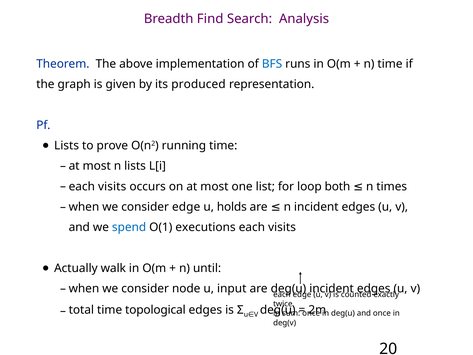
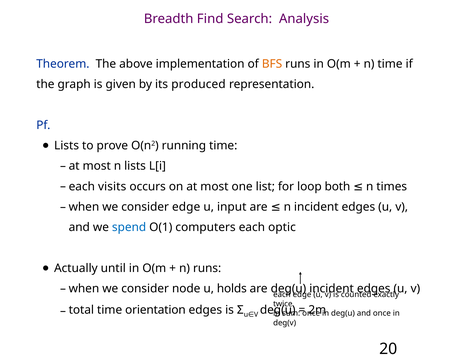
BFS colour: blue -> orange (272, 64)
holds: holds -> input (232, 207)
executions: executions -> computers (206, 227)
visits: visits -> optic (282, 227)
walk: walk -> until (113, 268)
n until: until -> runs (207, 268)
input: input -> holds (232, 289)
topological: topological -> orientation (155, 310)
